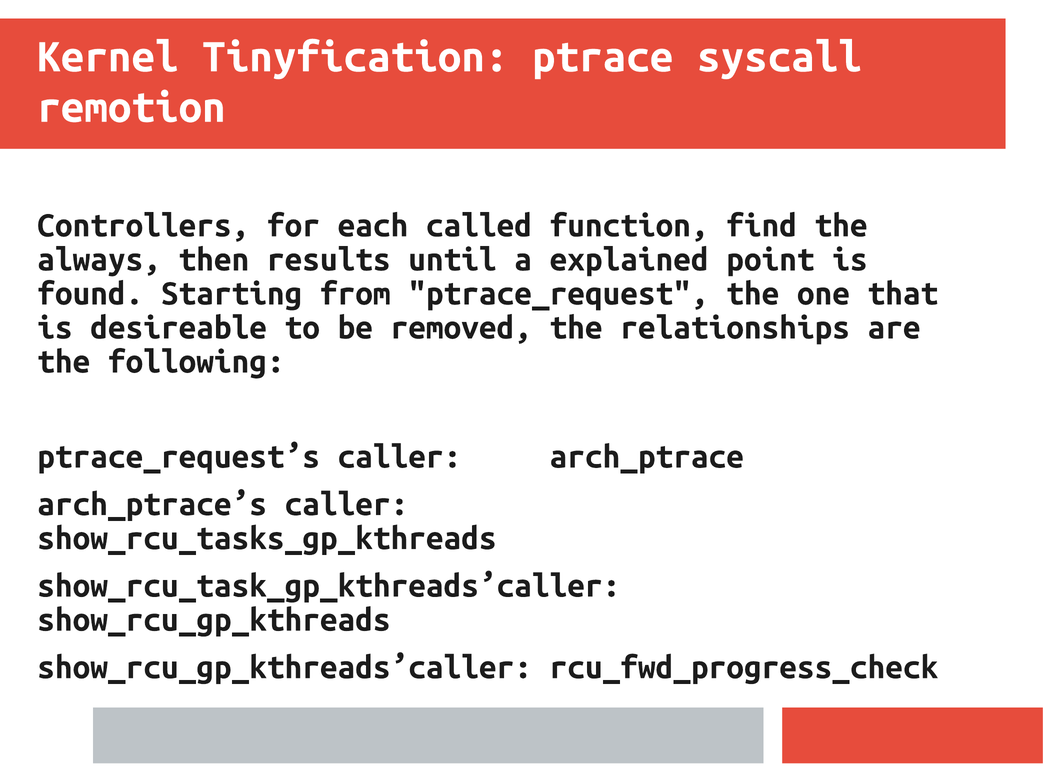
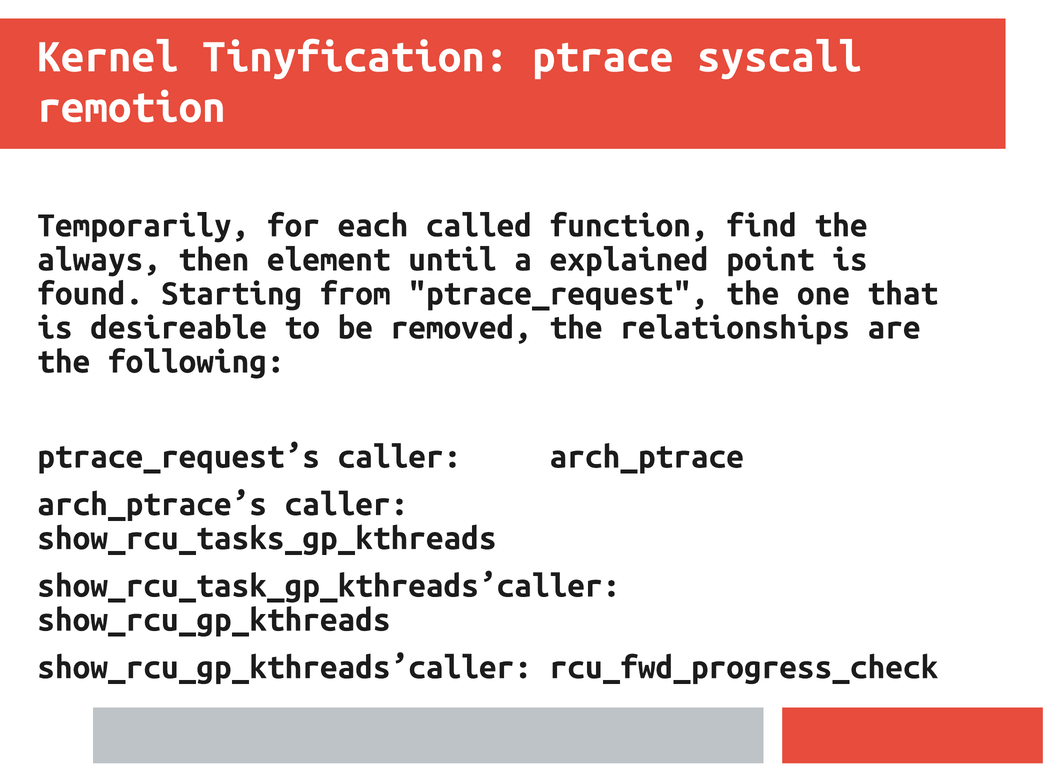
Controllers: Controllers -> Temporarily (143, 226)
results: results -> element (329, 260)
